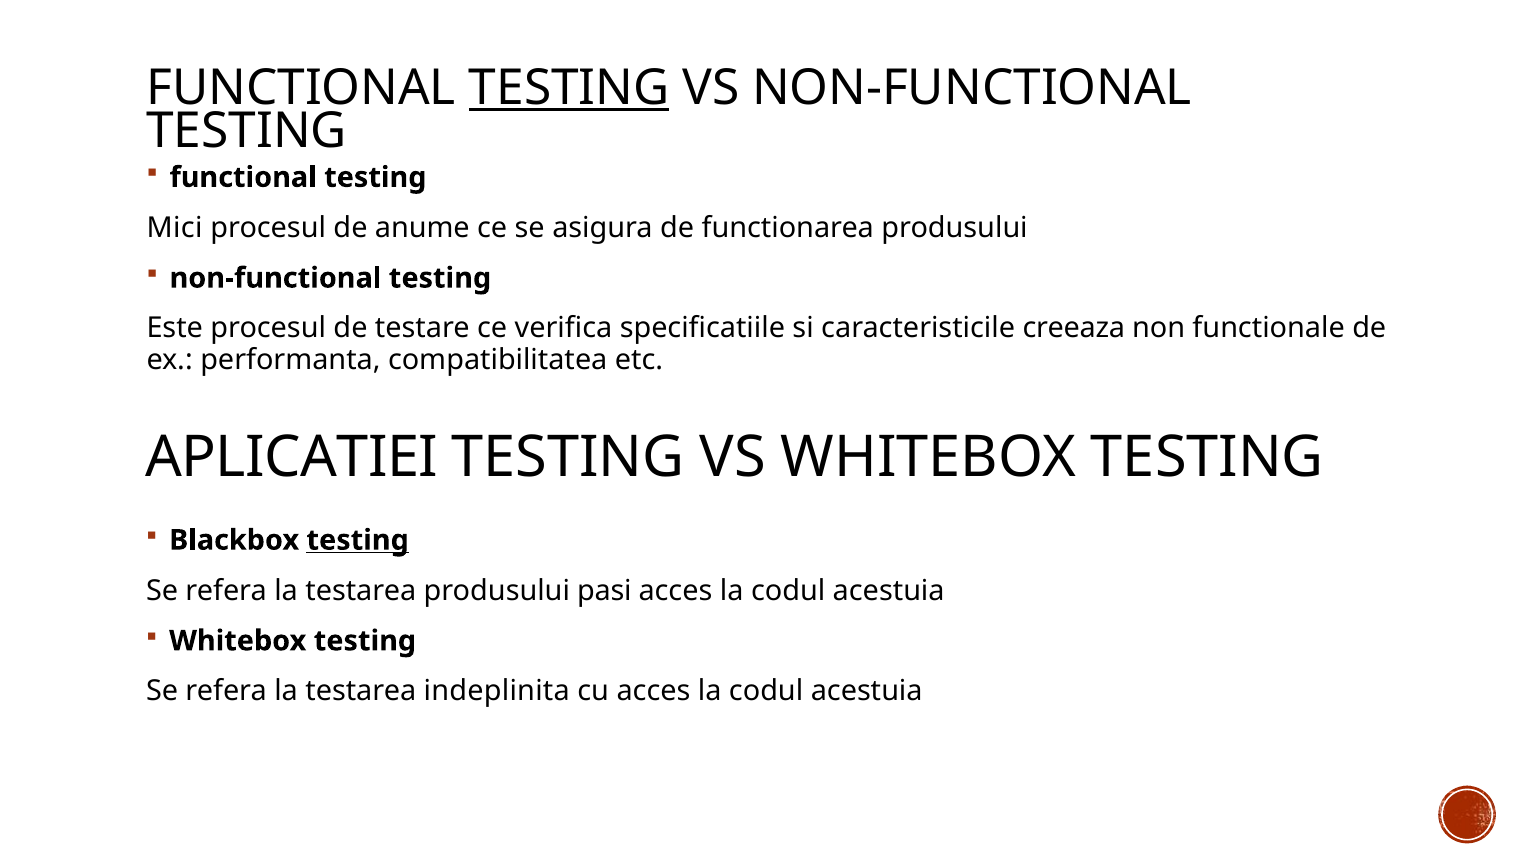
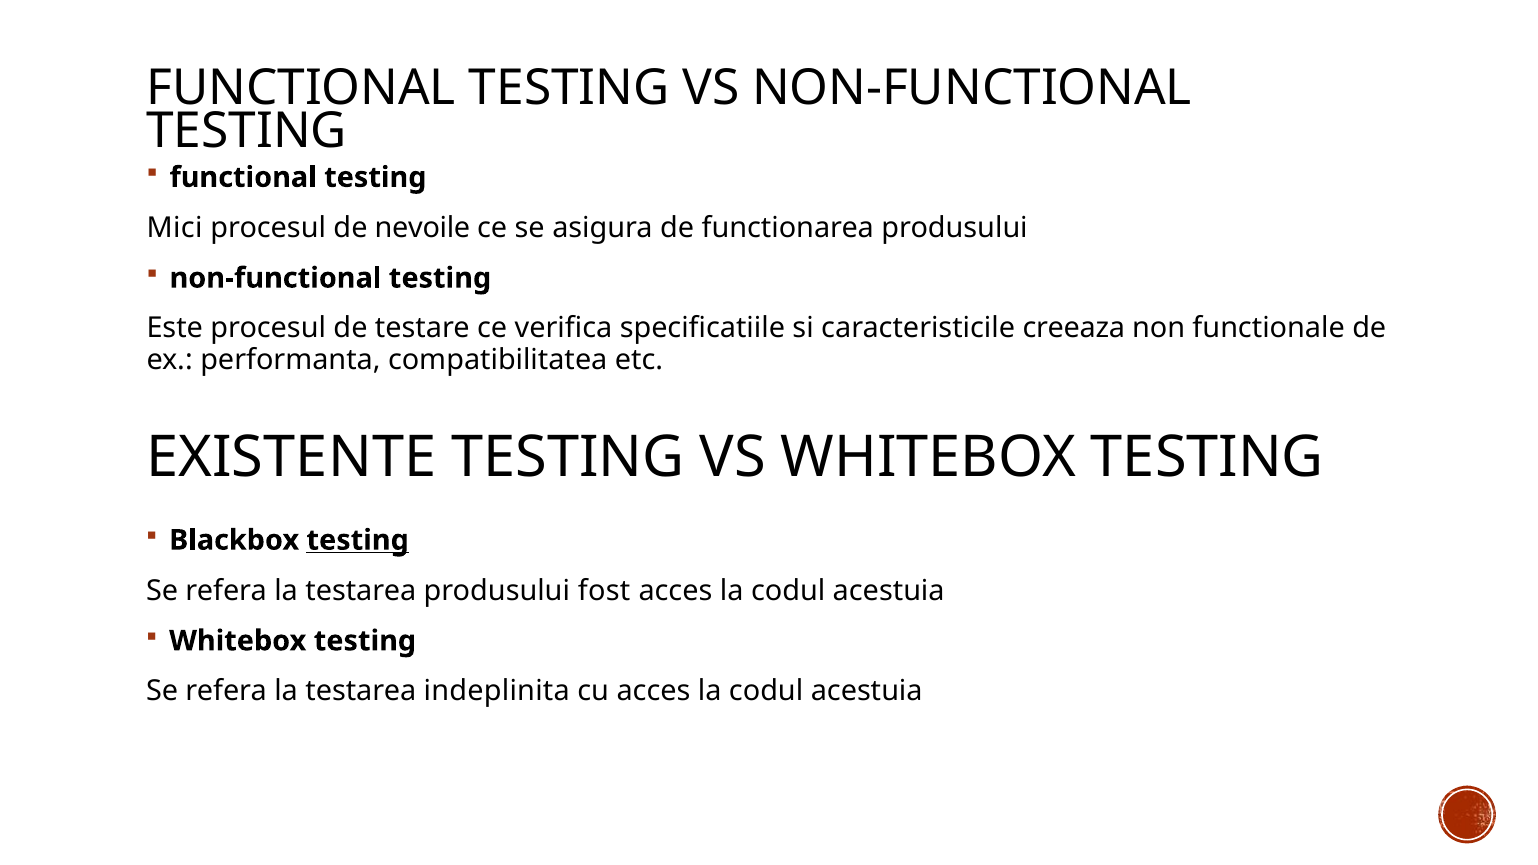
TESTING underline: present -> none (569, 88)
anume: anume -> nevoile (422, 228)
APLICATIEI: APLICATIEI -> EXISTENTE (291, 457)
pasi: pasi -> fost (604, 591)
